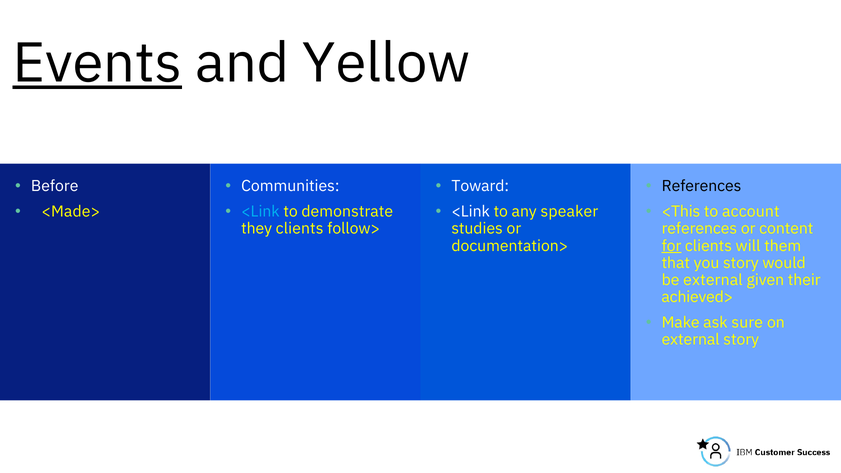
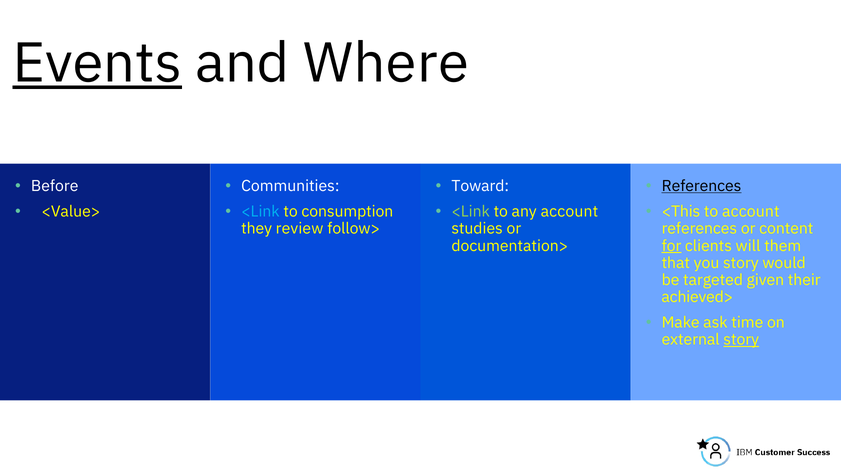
Yellow: Yellow -> Where (386, 63)
References underline: none -> present (702, 186)
<Made>: <Made> -> <Value> (71, 212)
demonstrate: demonstrate -> consumption (347, 212)
<Link colour: white -> light green (471, 212)
any speaker: speaker -> account (569, 212)
they clients: clients -> review (300, 229)
be external: external -> targeted (713, 280)
sure: sure -> time (747, 323)
story underline: none -> present (741, 340)
